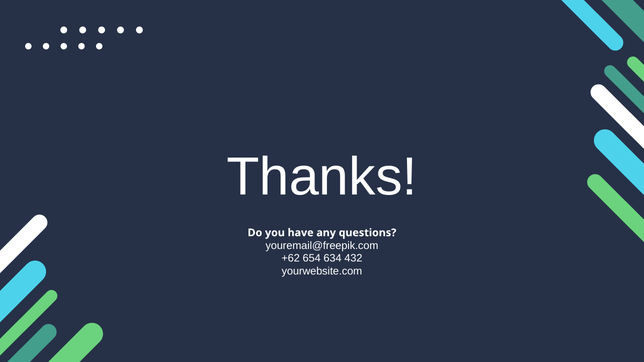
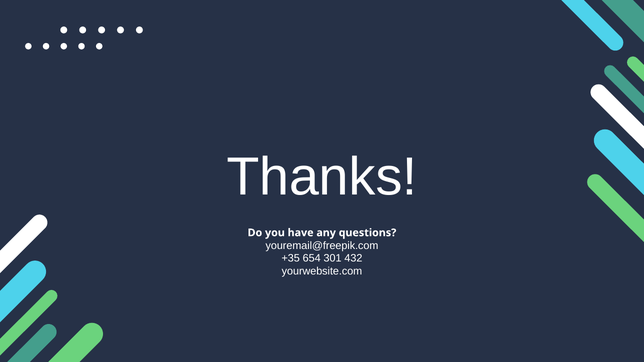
+62: +62 -> +35 (291, 259)
634: 634 -> 301 (333, 259)
